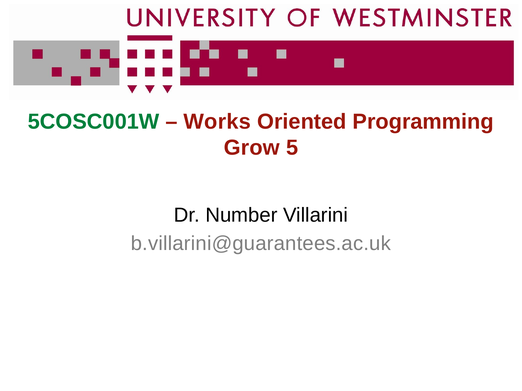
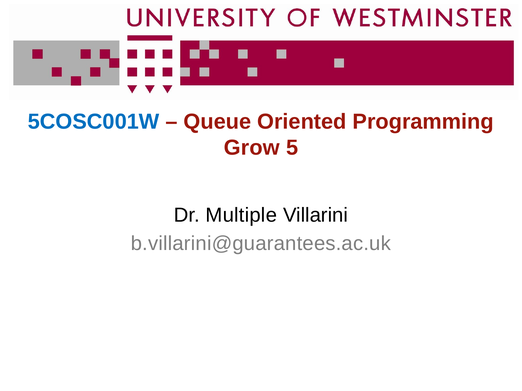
5COSC001W colour: green -> blue (94, 122)
Works: Works -> Queue (217, 122)
Number: Number -> Multiple (241, 215)
